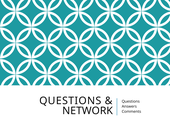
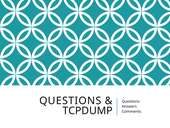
NETWORK: NETWORK -> TCPDUMP (88, 110)
